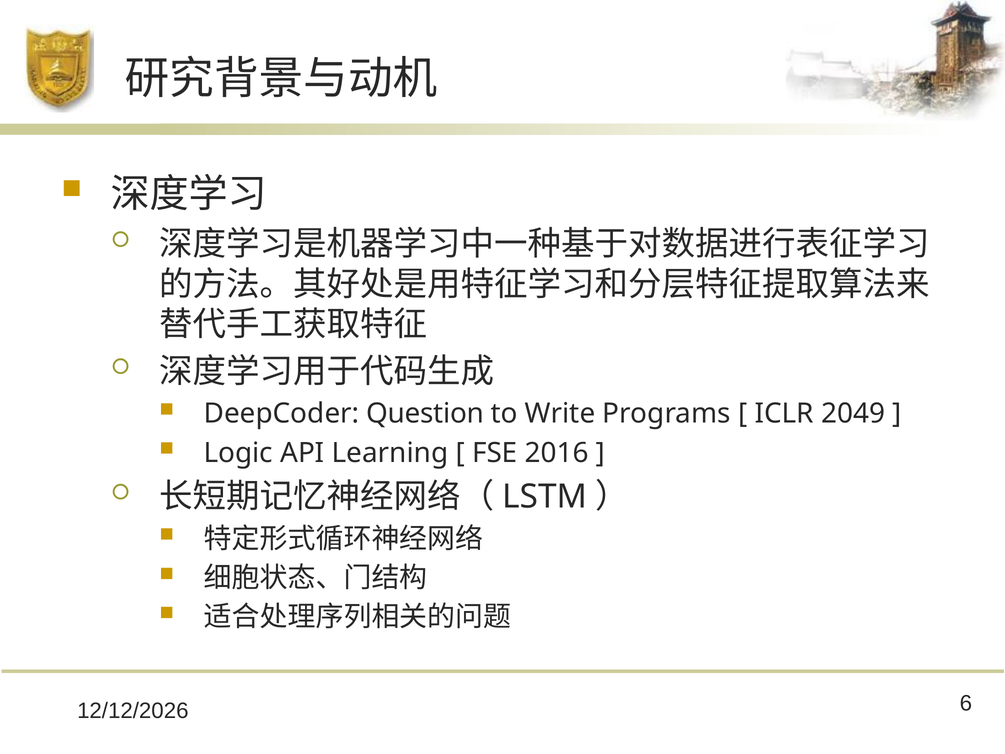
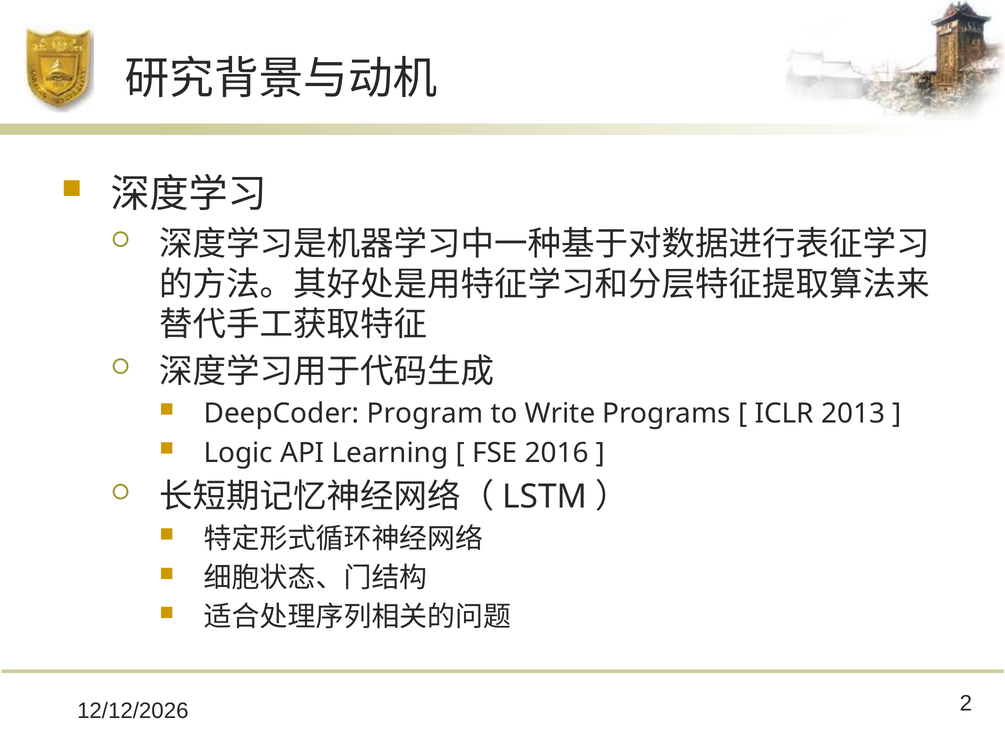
Question: Question -> Program (425, 414)
2049: 2049 -> 2013 (853, 414)
6: 6 -> 2 (966, 703)
